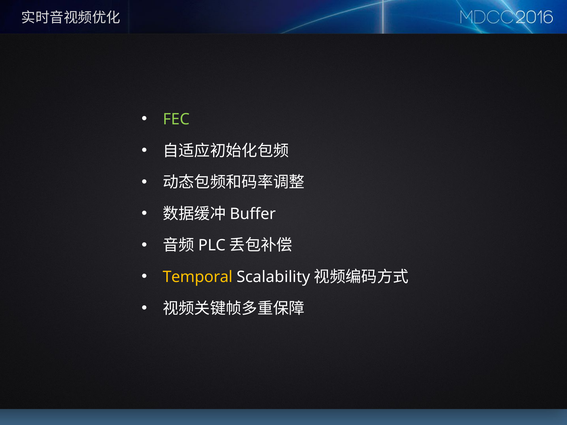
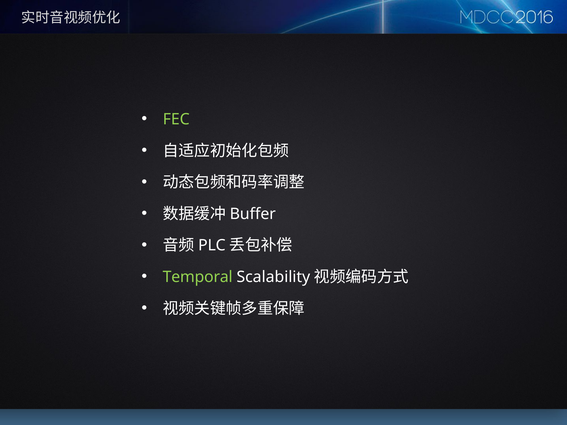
Temporal colour: yellow -> light green (198, 277)
